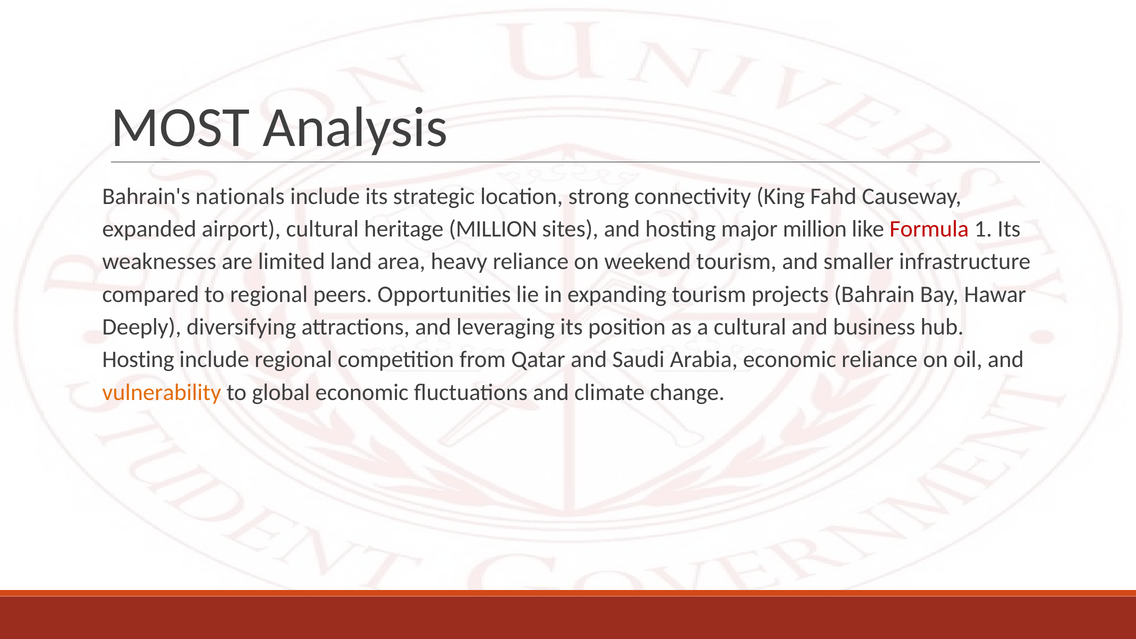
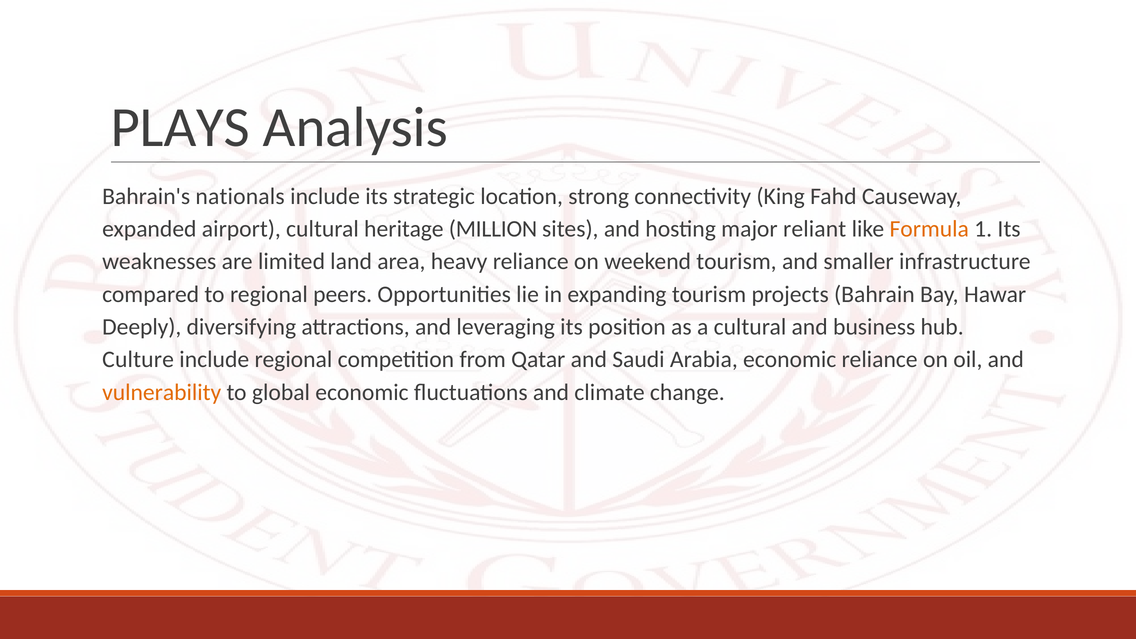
MOST: MOST -> PLAYS (180, 127)
major million: million -> reliant (815, 229)
Formula colour: red -> orange (929, 229)
Hosting: Hosting -> Culture (138, 360)
